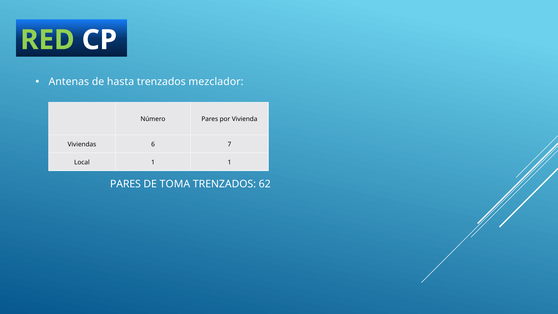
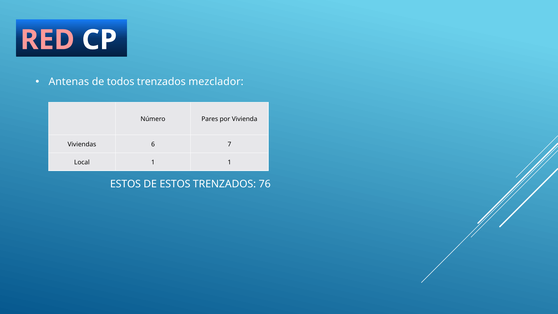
RED colour: light green -> pink (47, 40)
hasta: hasta -> todos (121, 82)
PARES: PARES -> ESTOS (125, 184)
DE TOMA: TOMA -> ESTOS (175, 184)
62: 62 -> 76 (265, 184)
